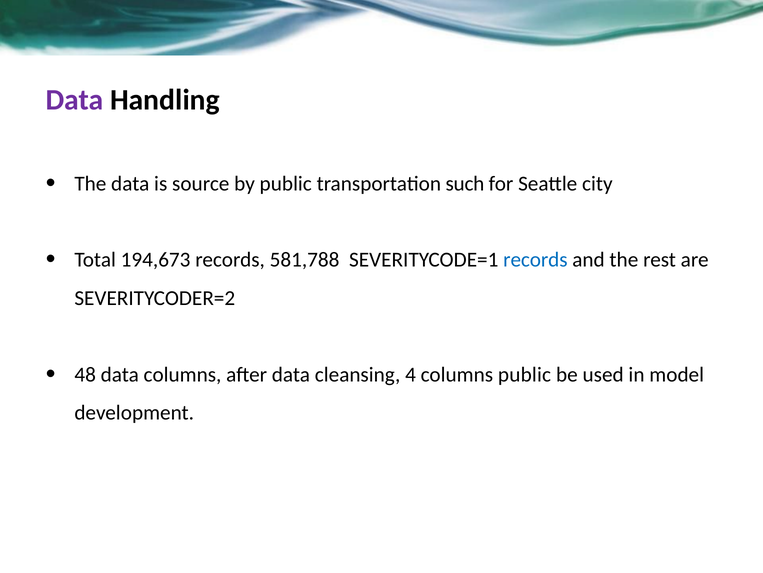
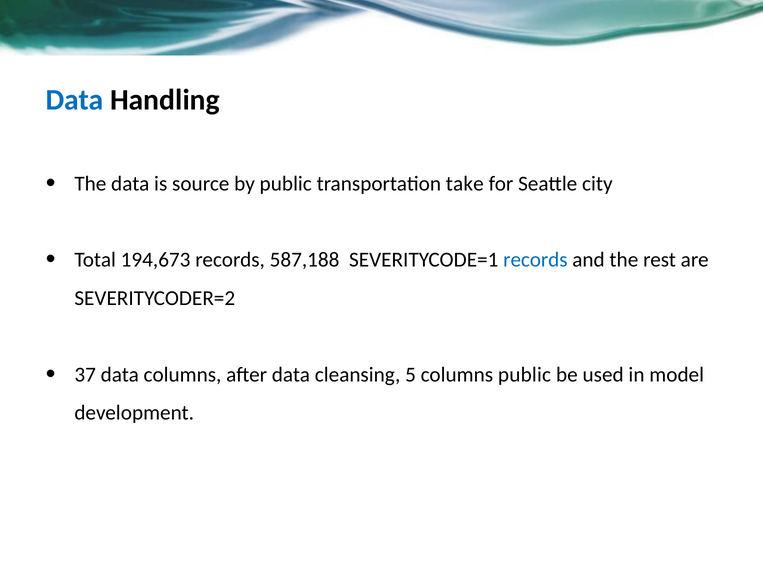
Data colour: purple -> blue (75, 100)
such: such -> take (465, 183)
581,788: 581,788 -> 587,188 (305, 260)
48: 48 -> 37 (85, 374)
4: 4 -> 5 (411, 374)
